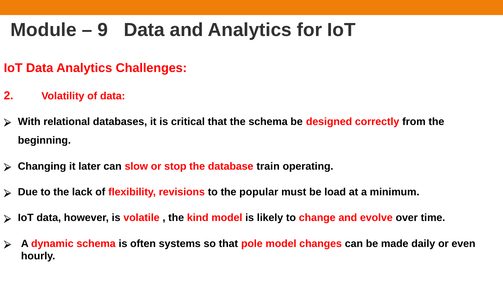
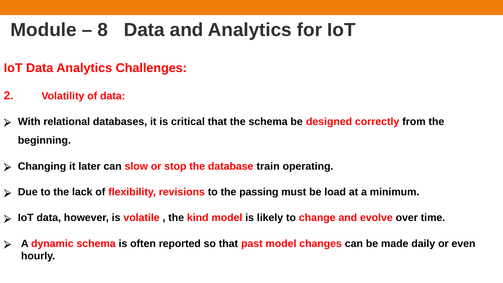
9: 9 -> 8 (103, 30)
popular: popular -> passing (259, 192)
systems: systems -> reported (180, 244)
pole: pole -> past (252, 244)
